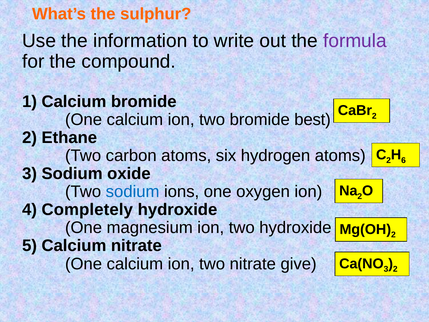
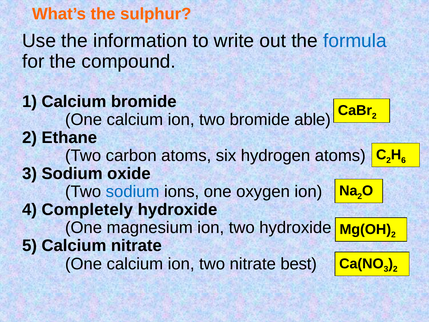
formula colour: purple -> blue (355, 41)
best: best -> able (313, 119)
give: give -> best (299, 264)
